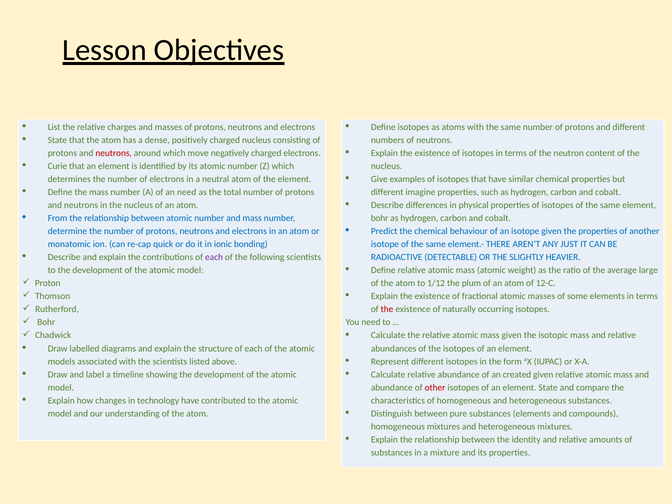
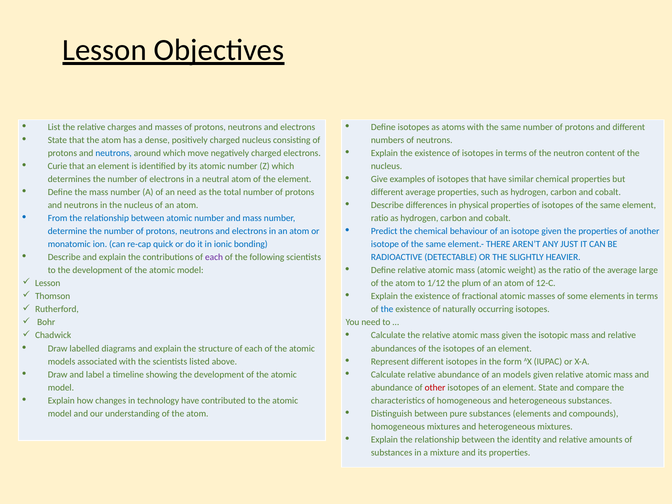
neutrons colour: red -> blue (114, 153)
different imagine: imagine -> average (420, 192)
bohr: bohr -> ratio (380, 218)
Proton: Proton -> Lesson (48, 283)
the colour: red -> blue (387, 309)
an created: created -> models (517, 374)
